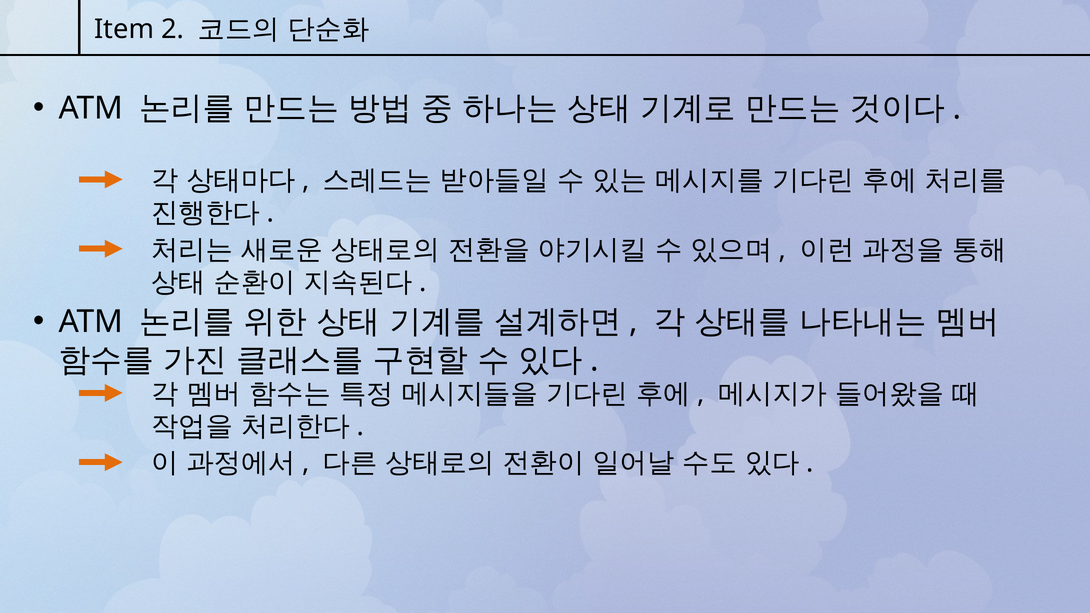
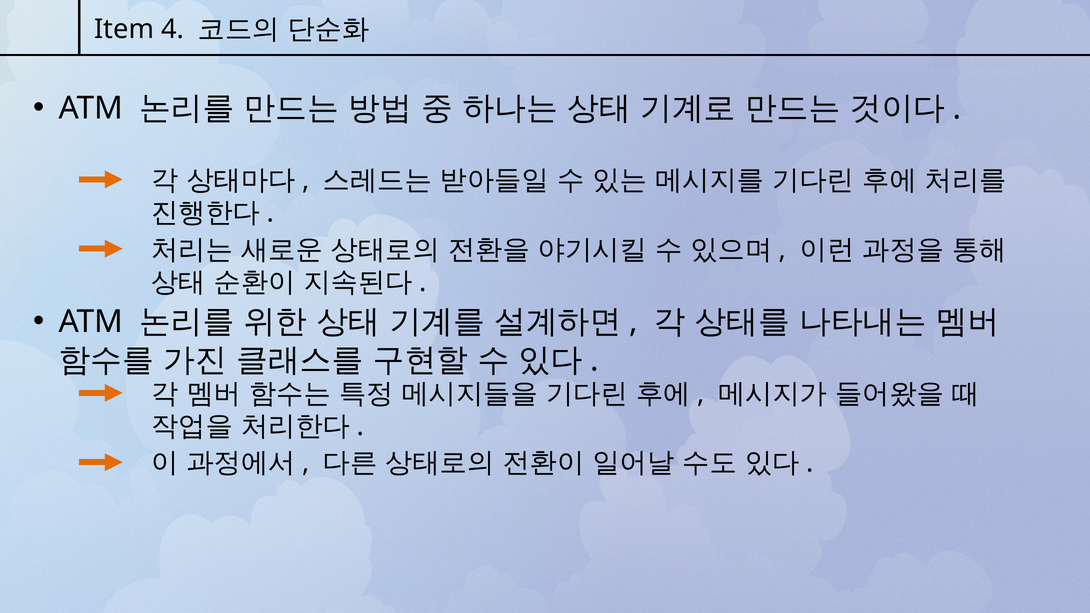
2: 2 -> 4 (173, 29)
